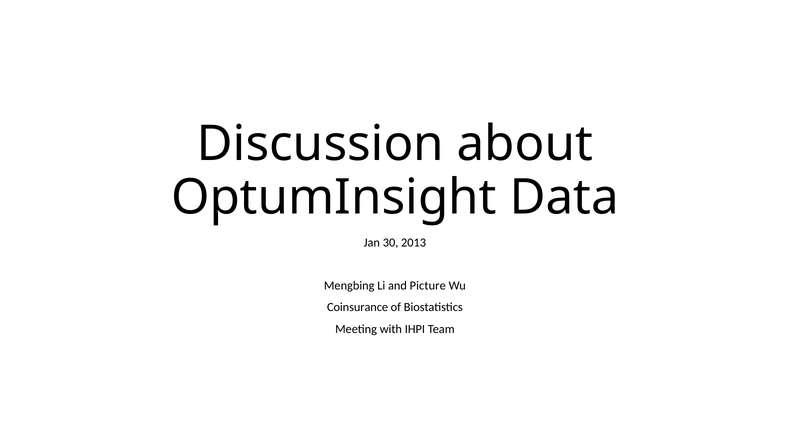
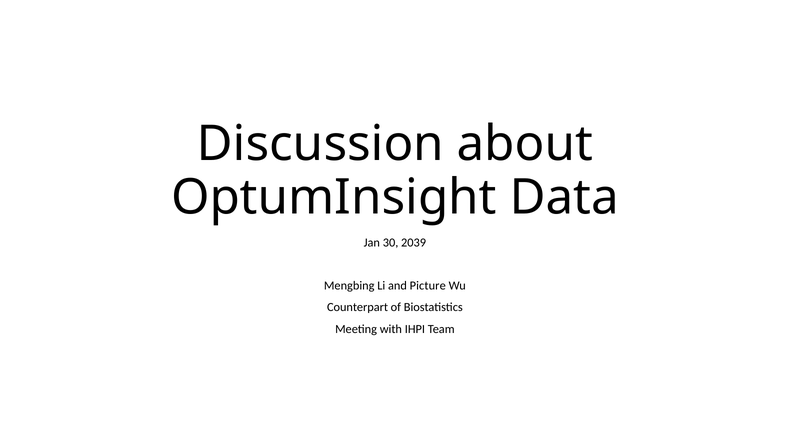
2013: 2013 -> 2039 (414, 243)
Coinsurance: Coinsurance -> Counterpart (358, 308)
